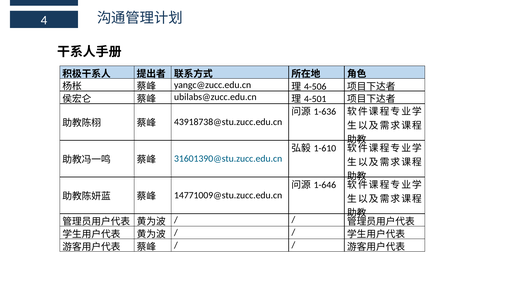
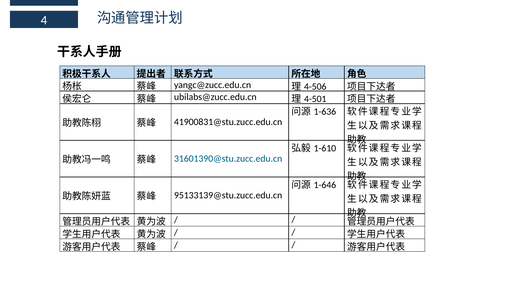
43918738@stu.zucc.edu.cn: 43918738@stu.zucc.edu.cn -> 41900831@stu.zucc.edu.cn (228, 122)
14771009@stu.zucc.edu.cn: 14771009@stu.zucc.edu.cn -> 95133139@stu.zucc.edu.cn (228, 195)
